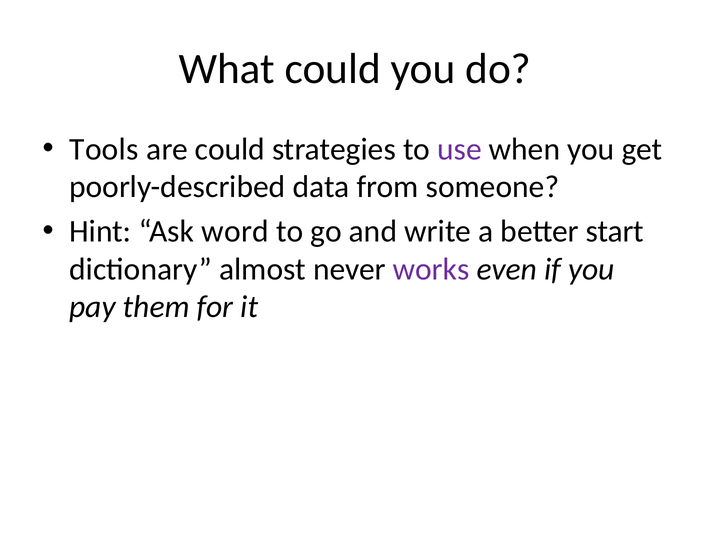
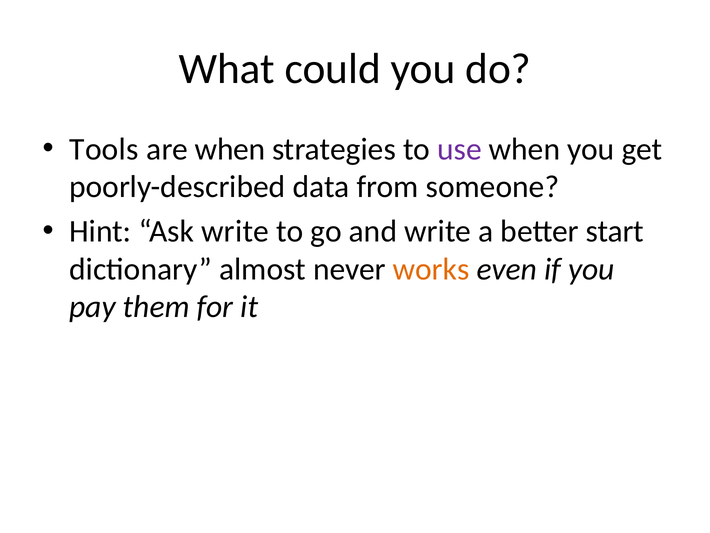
are could: could -> when (230, 149)
Ask word: word -> write (235, 231)
works colour: purple -> orange (431, 269)
